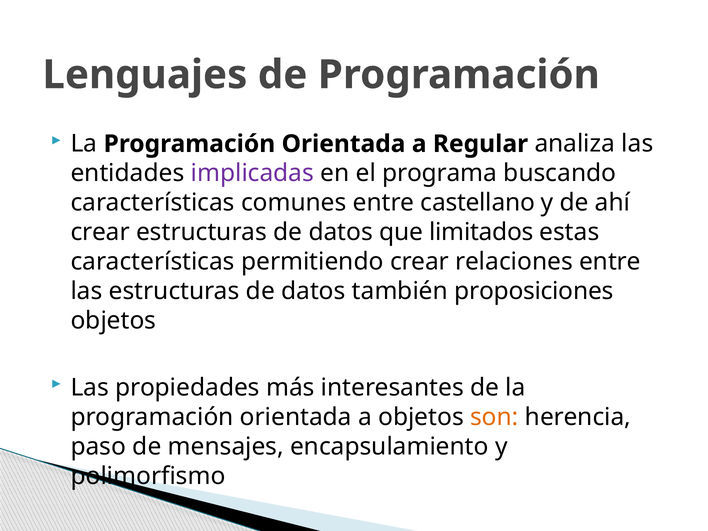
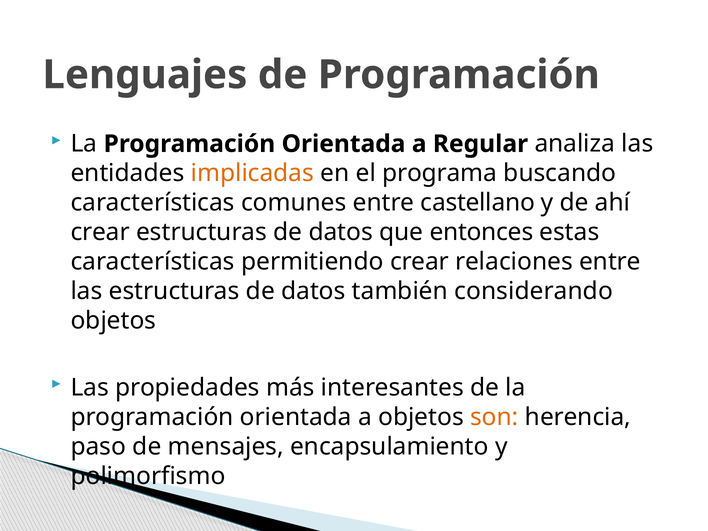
implicadas colour: purple -> orange (252, 173)
limitados: limitados -> entonces (482, 232)
proposiciones: proposiciones -> considerando (534, 291)
